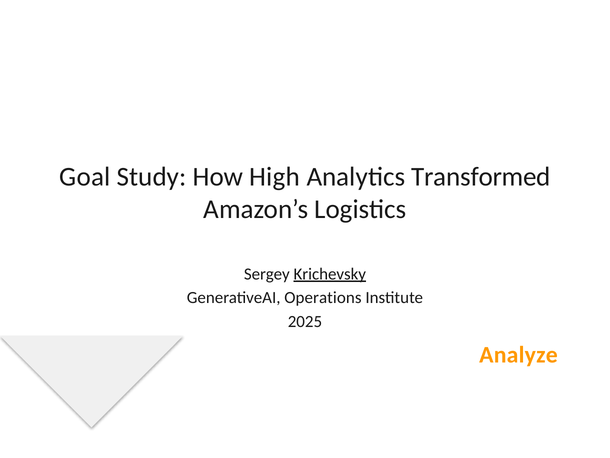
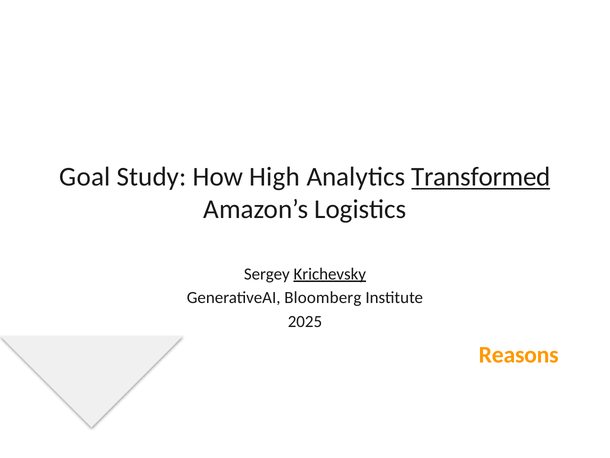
Transformed underline: none -> present (481, 177)
Operations: Operations -> Bloomberg (323, 297)
Analyze: Analyze -> Reasons (519, 354)
